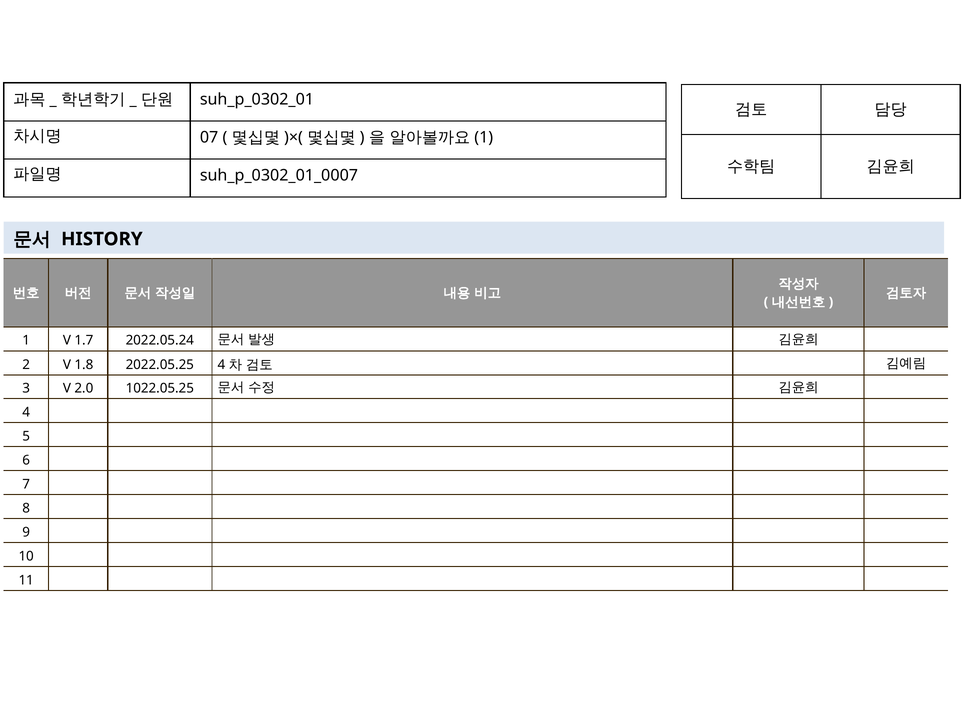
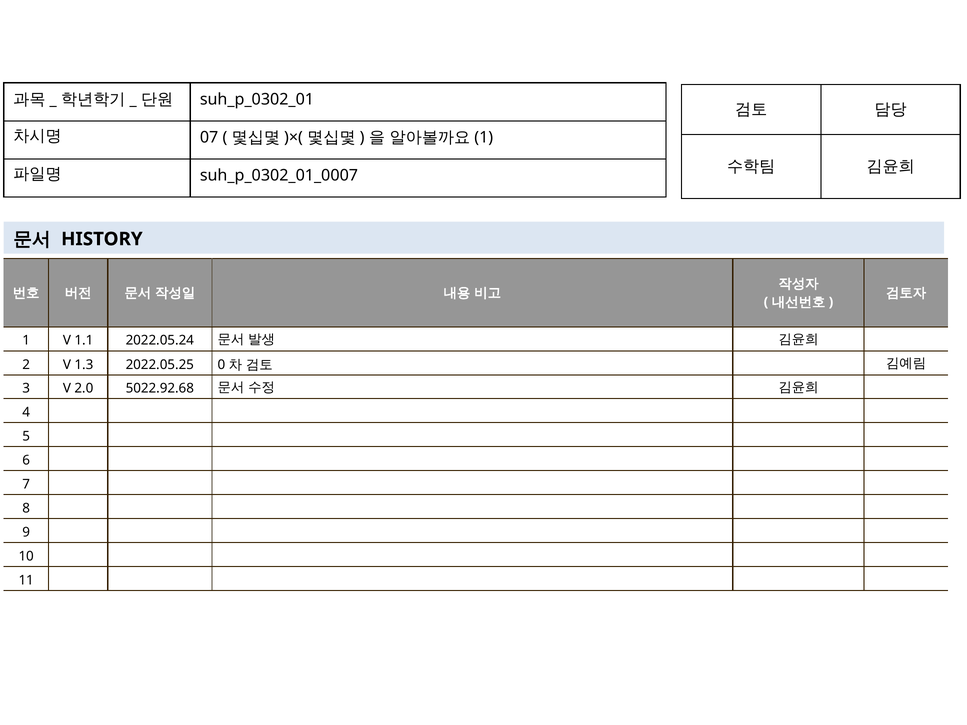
1.7: 1.7 -> 1.1 (84, 341)
1.8: 1.8 -> 1.3 (84, 365)
2022.05.25 4: 4 -> 0 (221, 365)
1022.05.25: 1022.05.25 -> 5022.92.68 (160, 389)
